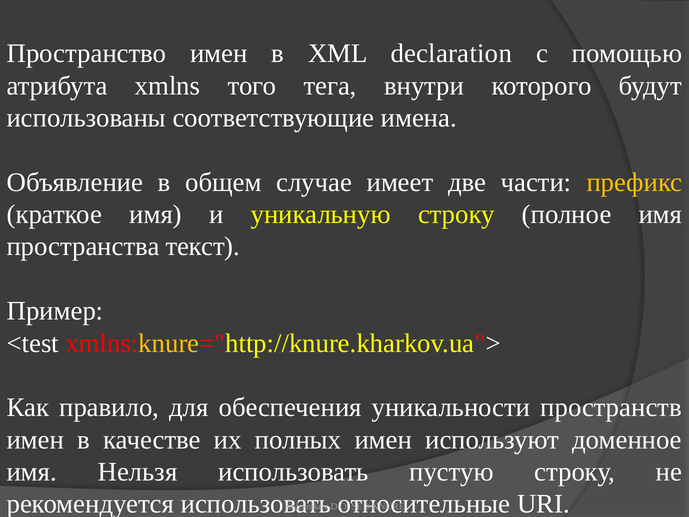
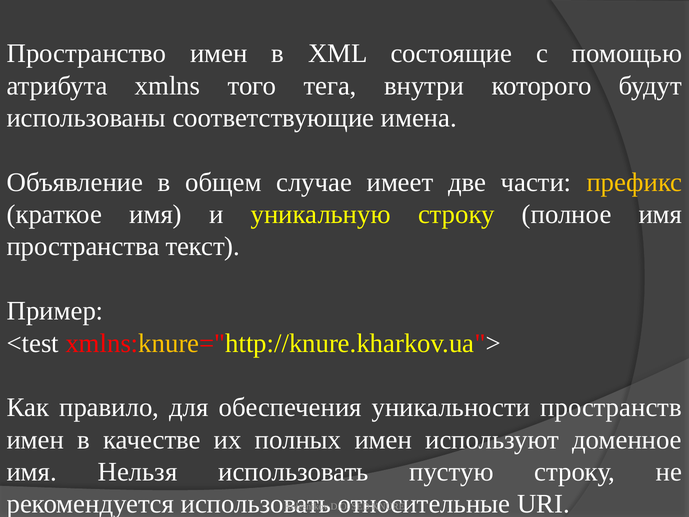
declaration: declaration -> состоящие (451, 53)
